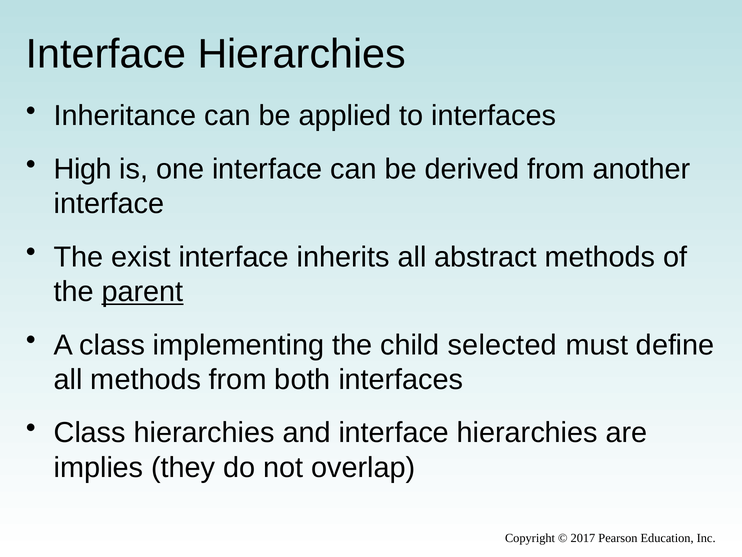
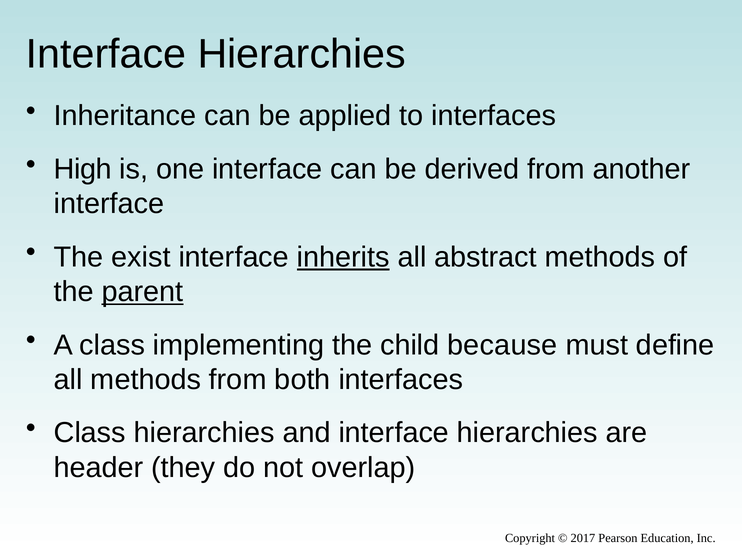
inherits underline: none -> present (343, 257)
selected: selected -> because (502, 345)
implies: implies -> header (99, 467)
